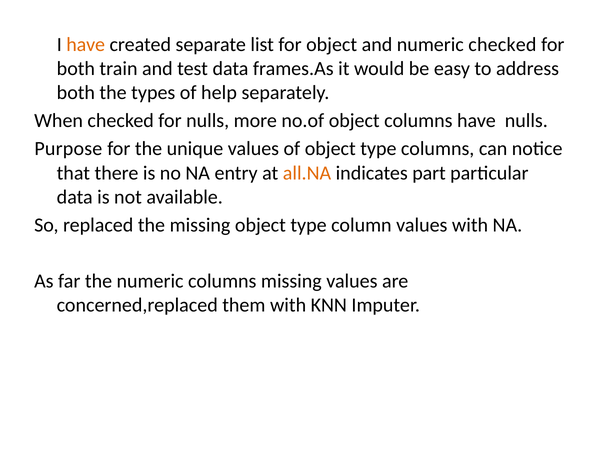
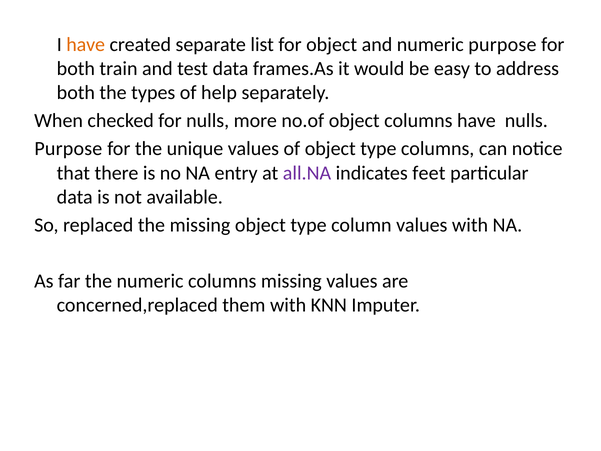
numeric checked: checked -> purpose (502, 45)
all.NA colour: orange -> purple (307, 173)
part: part -> feet (429, 173)
